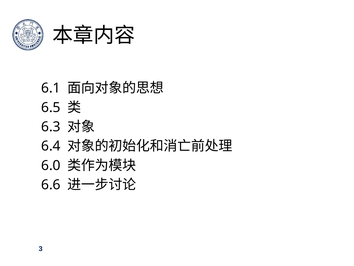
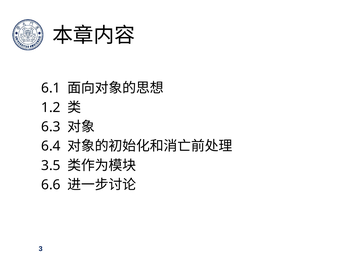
6.5: 6.5 -> 1.2 (51, 107)
6.0: 6.0 -> 3.5 (51, 165)
